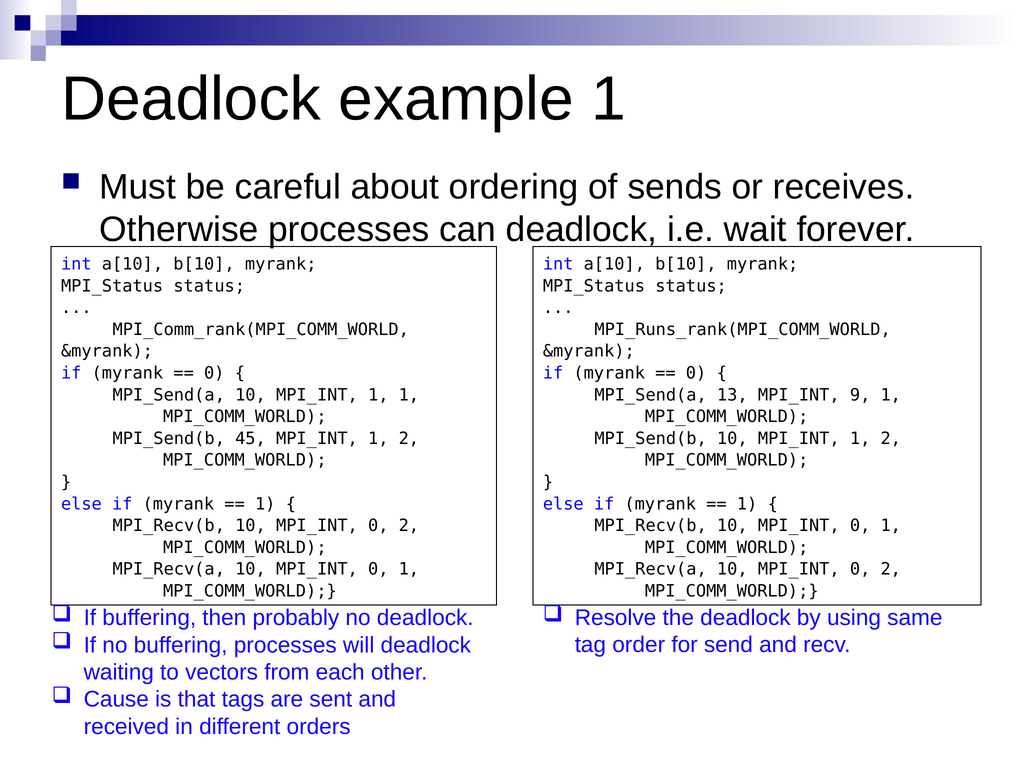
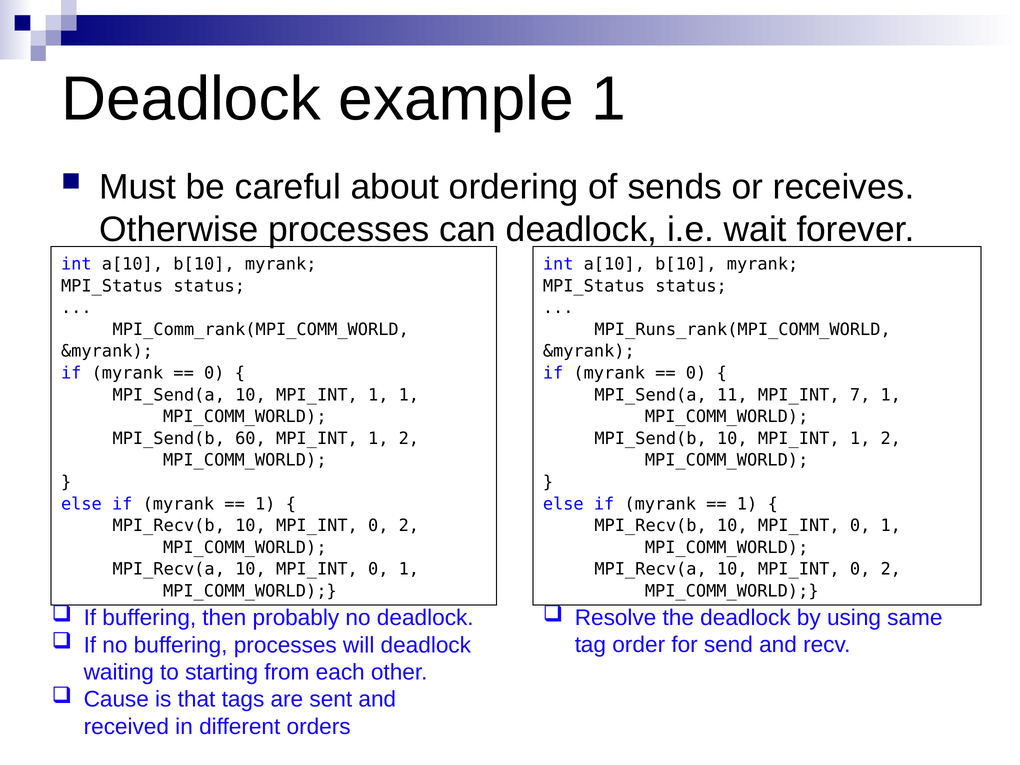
13: 13 -> 11 (732, 395)
9: 9 -> 7 (860, 395)
45: 45 -> 60 (250, 439)
vectors: vectors -> starting (222, 672)
